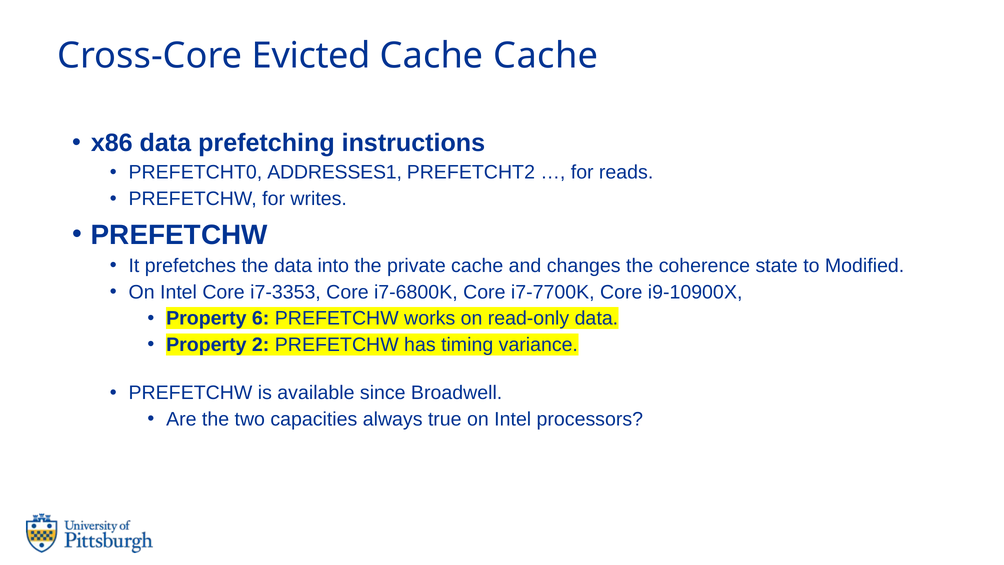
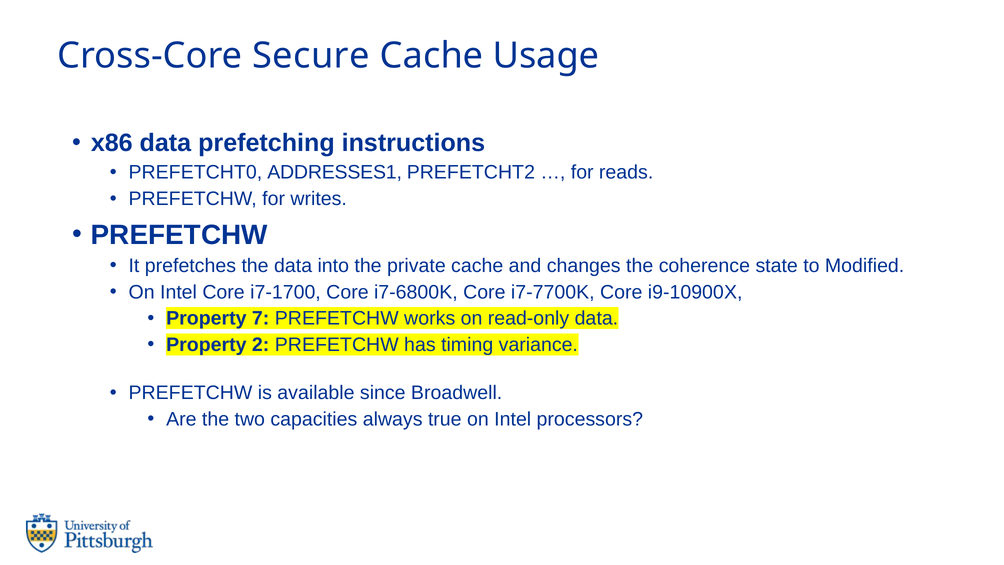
Evicted: Evicted -> Secure (311, 56)
Cache Cache: Cache -> Usage (546, 56)
i7-3353: i7-3353 -> i7-1700 (285, 292)
6: 6 -> 7 (261, 318)
